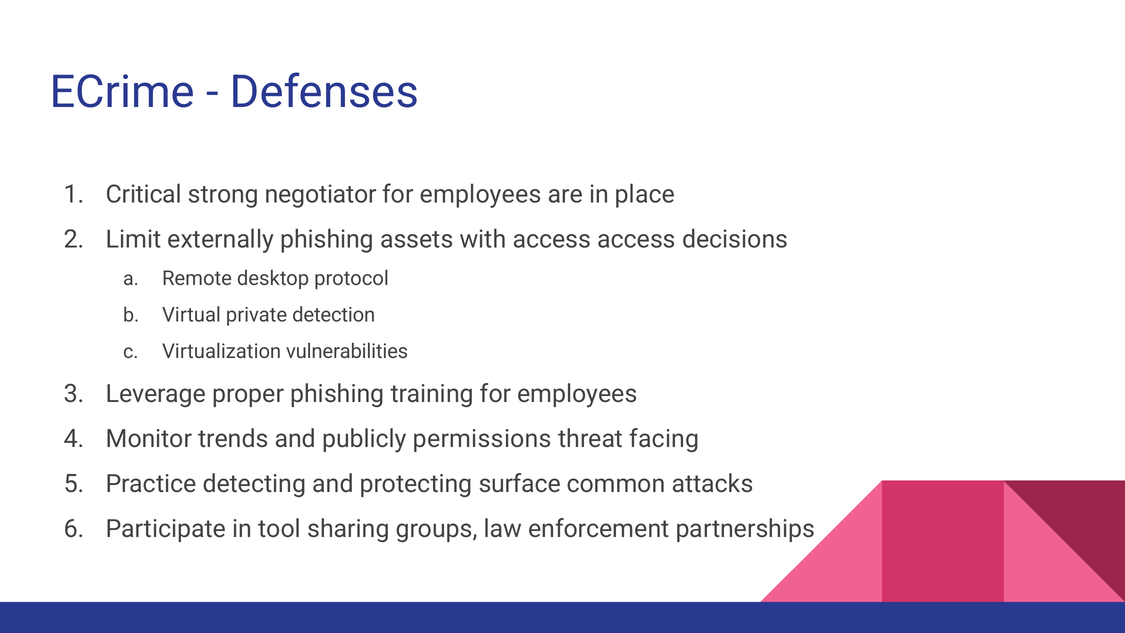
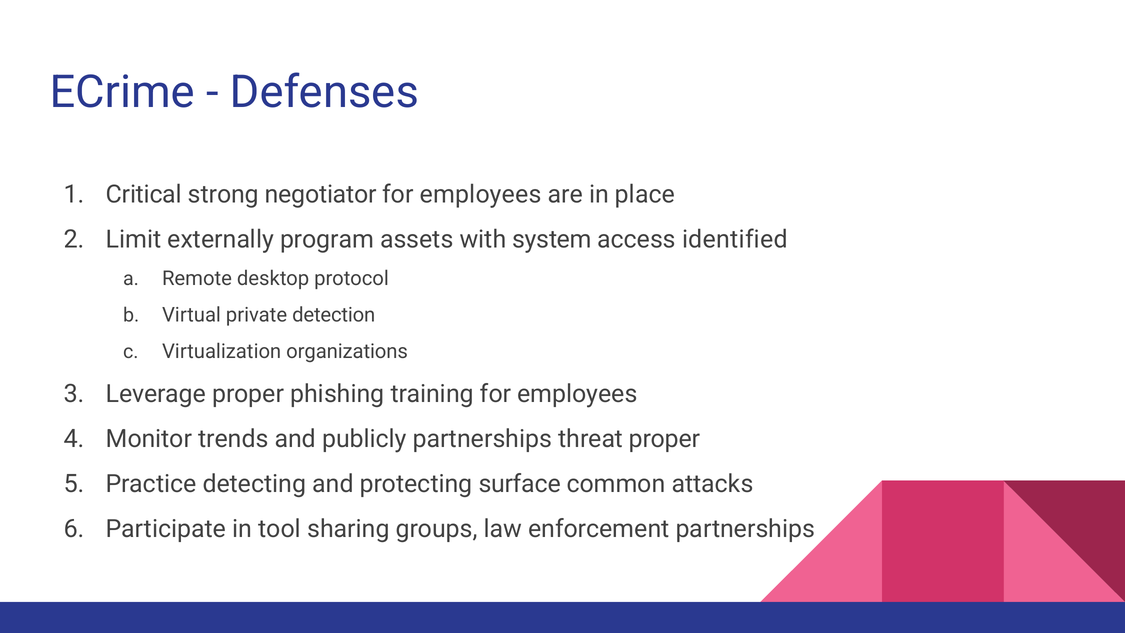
externally phishing: phishing -> program (327, 239)
with access: access -> system (552, 239)
decisions: decisions -> identified (735, 239)
vulnerabilities: vulnerabilities -> organizations (347, 351)
publicly permissions: permissions -> partnerships (482, 439)
threat facing: facing -> proper (665, 439)
